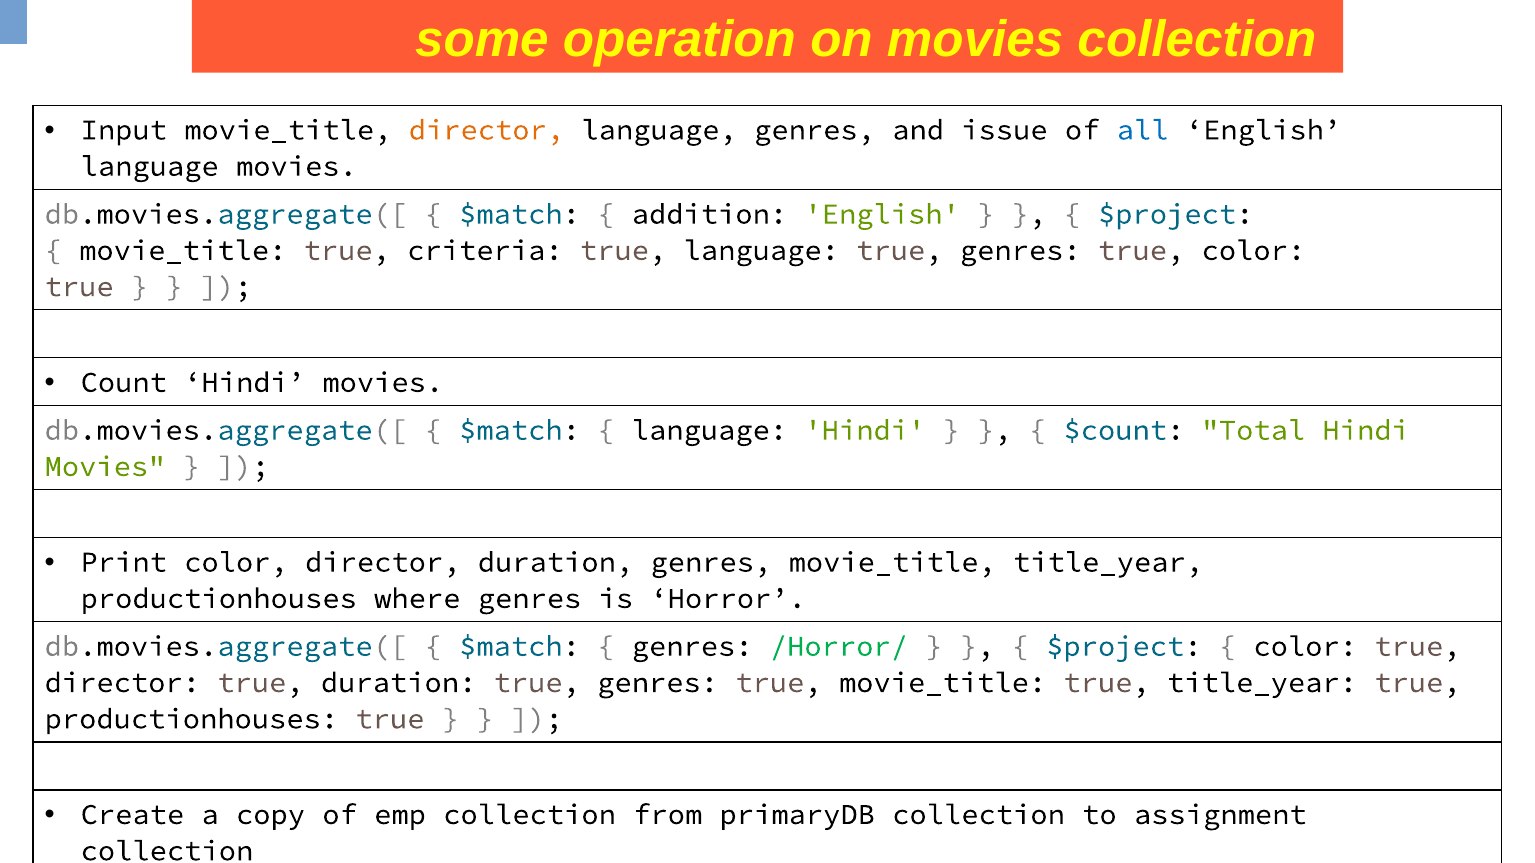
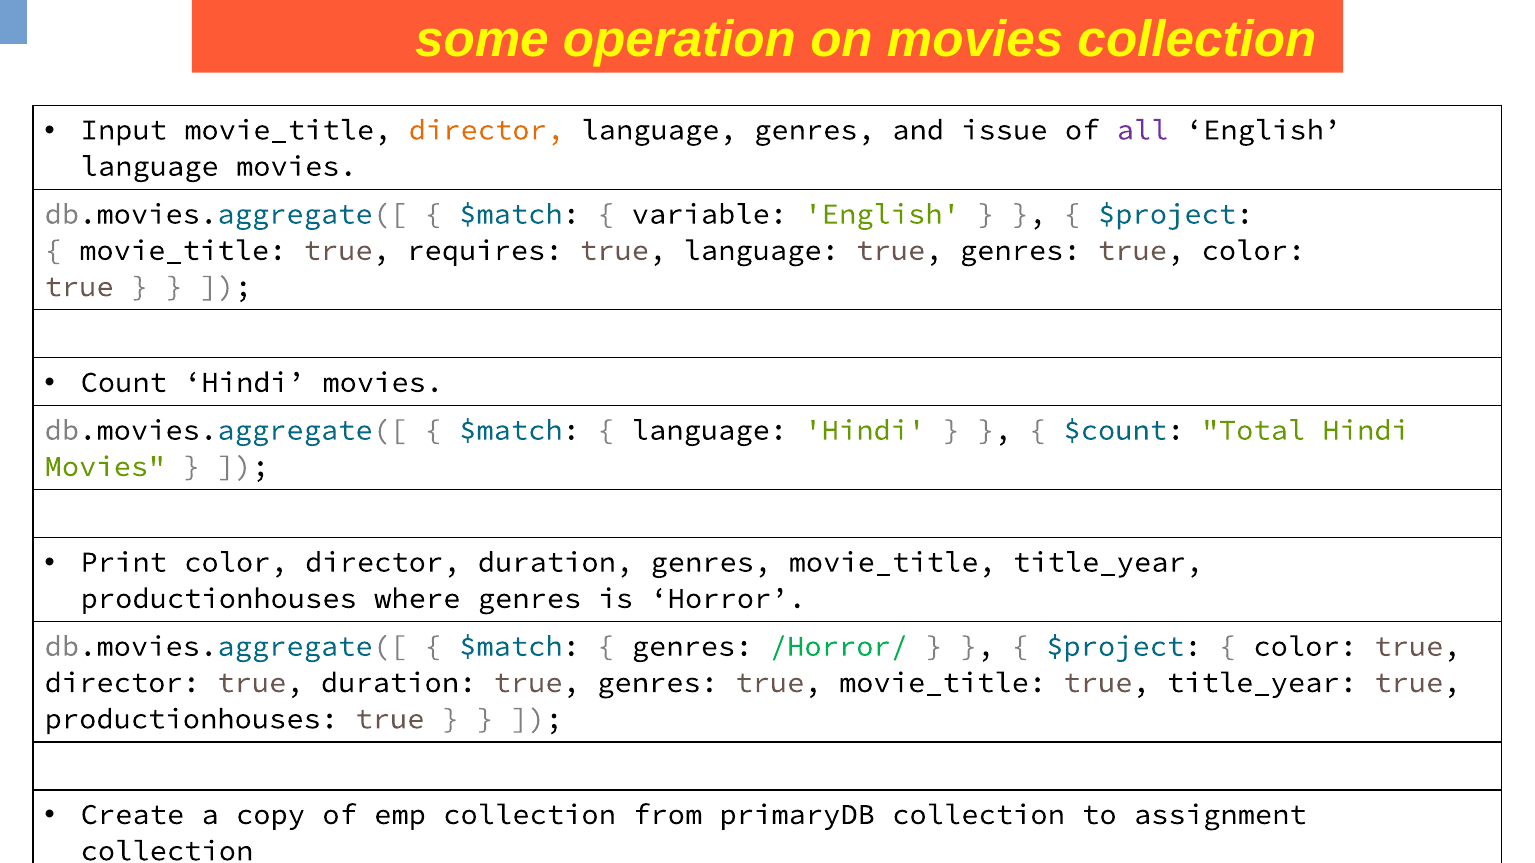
all colour: blue -> purple (1143, 130)
addition: addition -> variable (709, 214)
criteria: criteria -> requires (485, 250)
